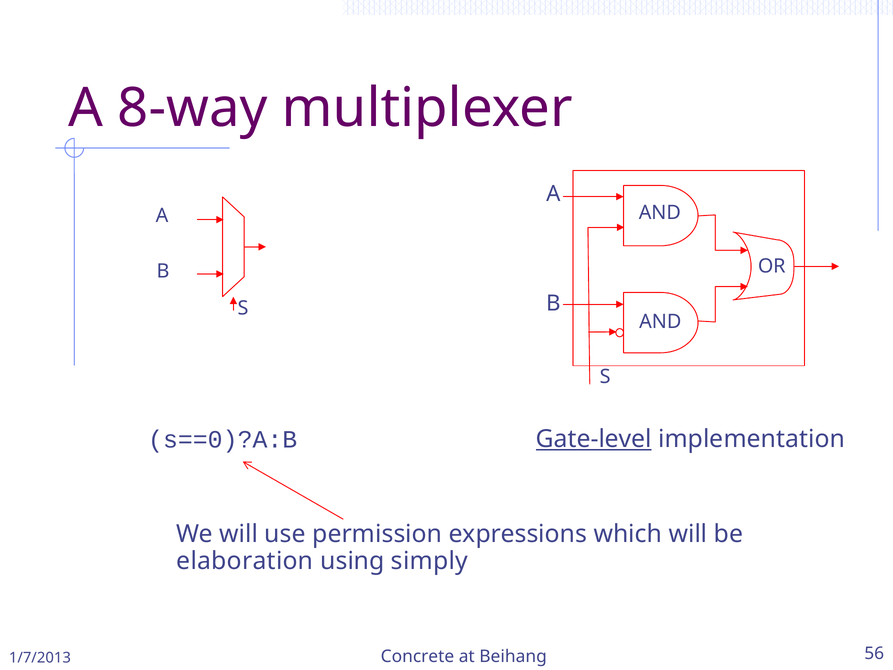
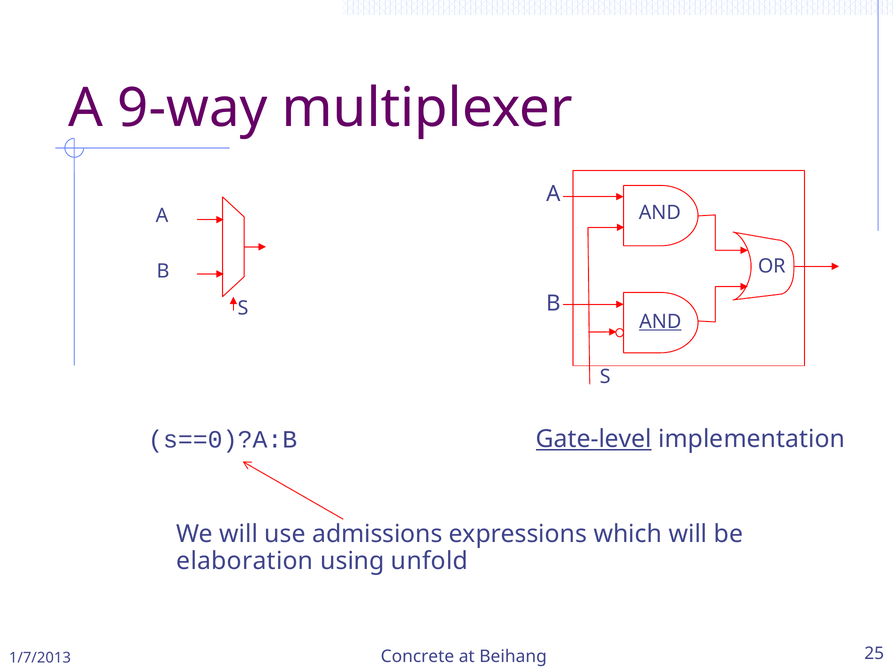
8-way: 8-way -> 9-way (192, 108)
AND underline: none -> present (660, 321)
permission: permission -> admissions (377, 534)
simply: simply -> unfold (429, 561)
56: 56 -> 25 (874, 653)
